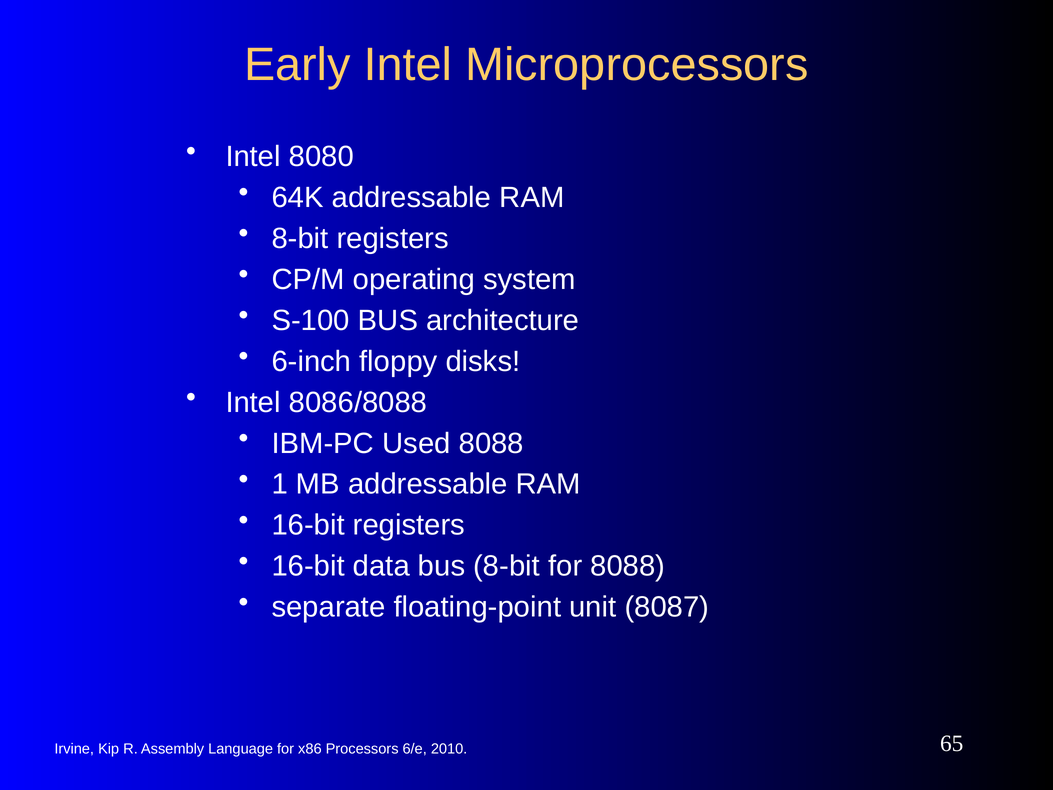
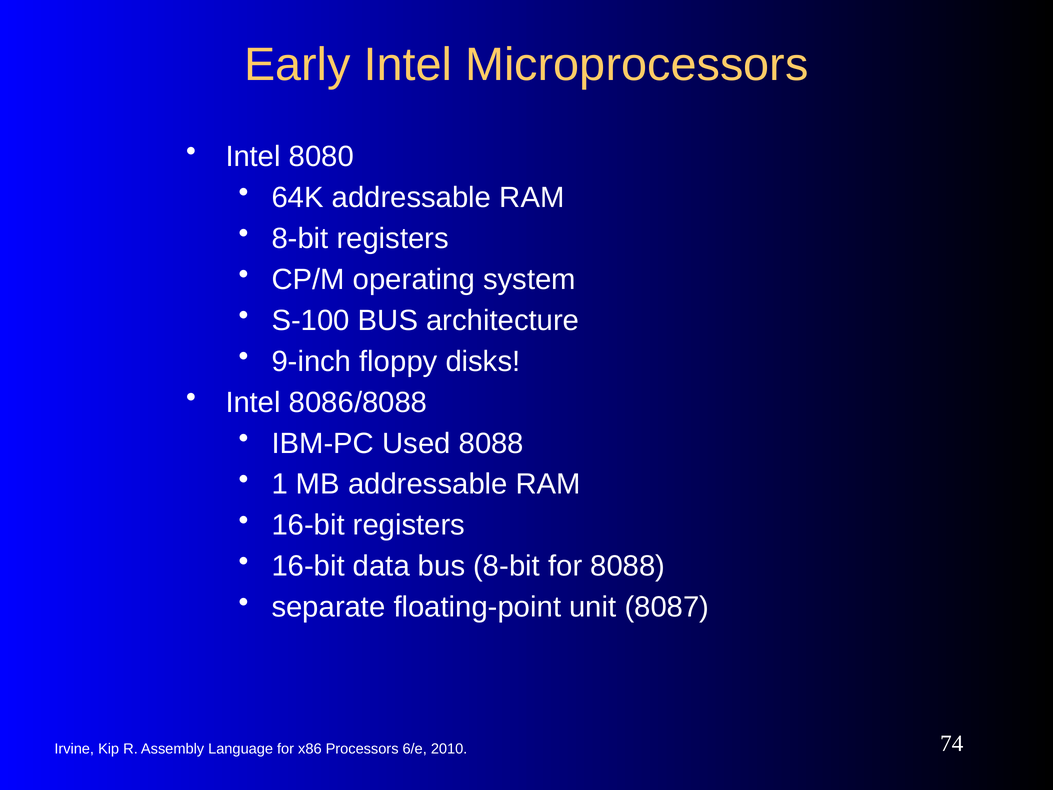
6-inch: 6-inch -> 9-inch (311, 361)
65: 65 -> 74 (952, 743)
